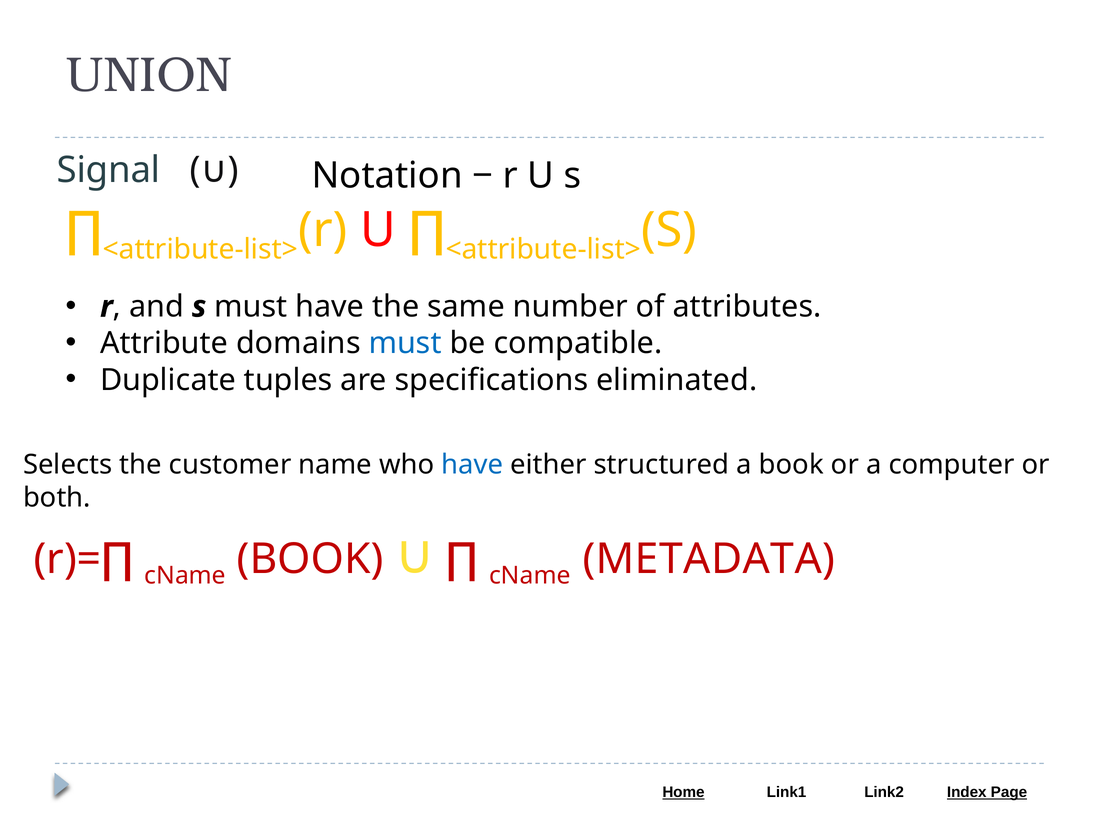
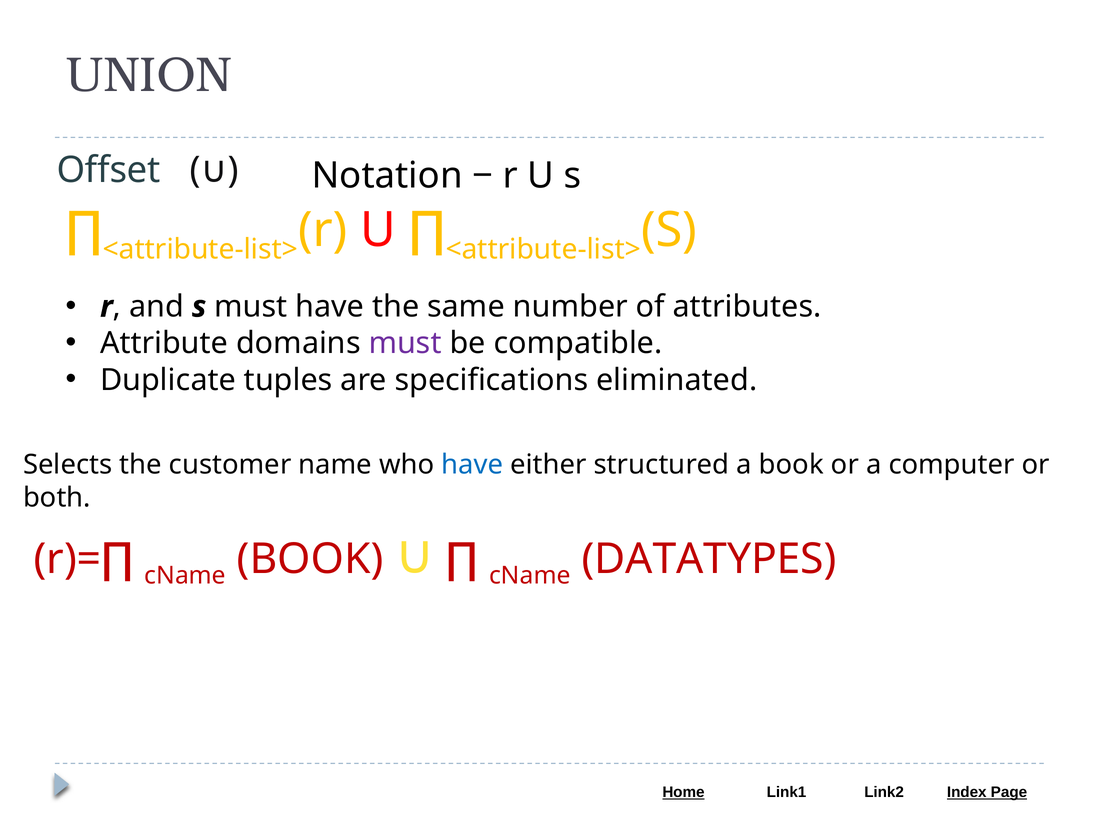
Signal: Signal -> Offset (109, 170)
must colour: blue -> purple (405, 343)
METADATA: METADATA -> DATATYPES (709, 559)
